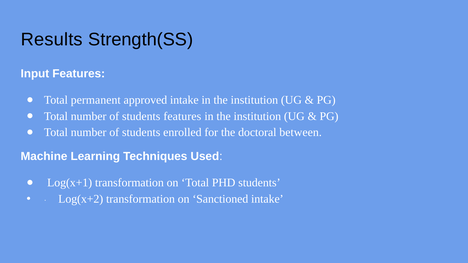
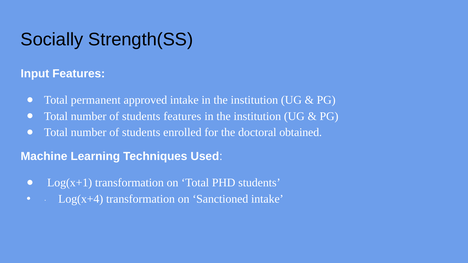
Results: Results -> Socially (52, 40)
between: between -> obtained (301, 132)
Log(x+2: Log(x+2 -> Log(x+4 (81, 199)
